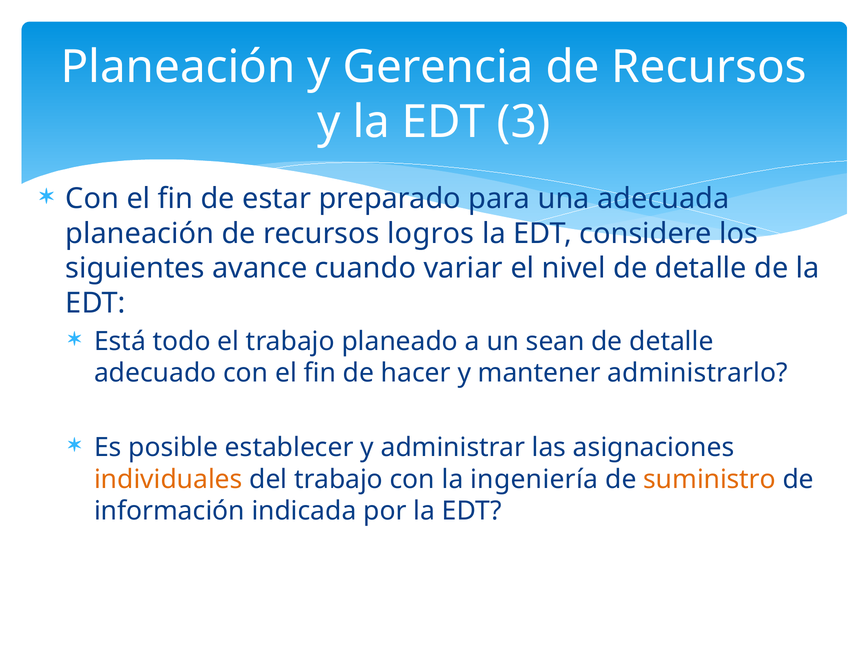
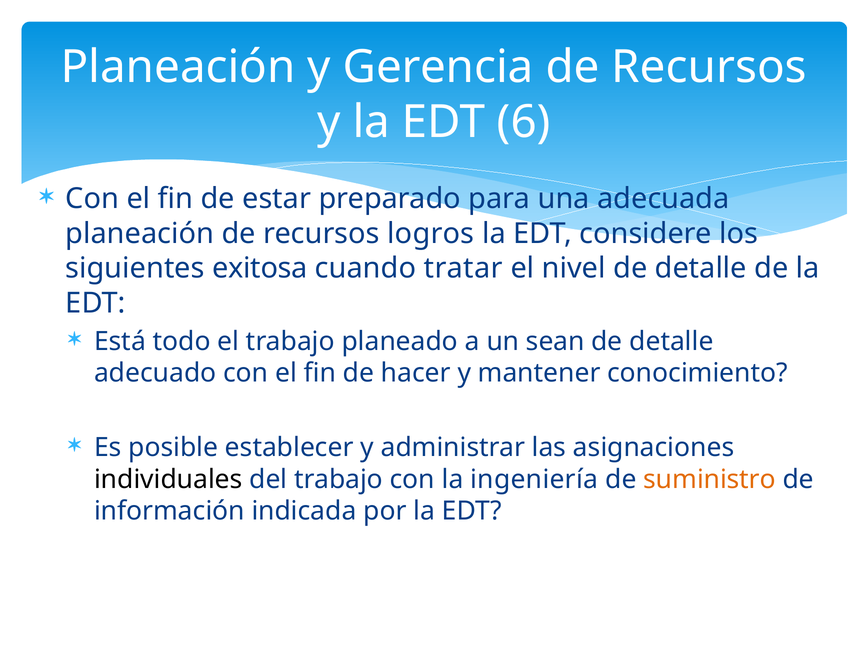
3: 3 -> 6 (524, 122)
avance: avance -> exitosa (260, 268)
variar: variar -> tratar (463, 268)
administrarlo: administrarlo -> conocimiento (698, 373)
individuales colour: orange -> black (168, 479)
